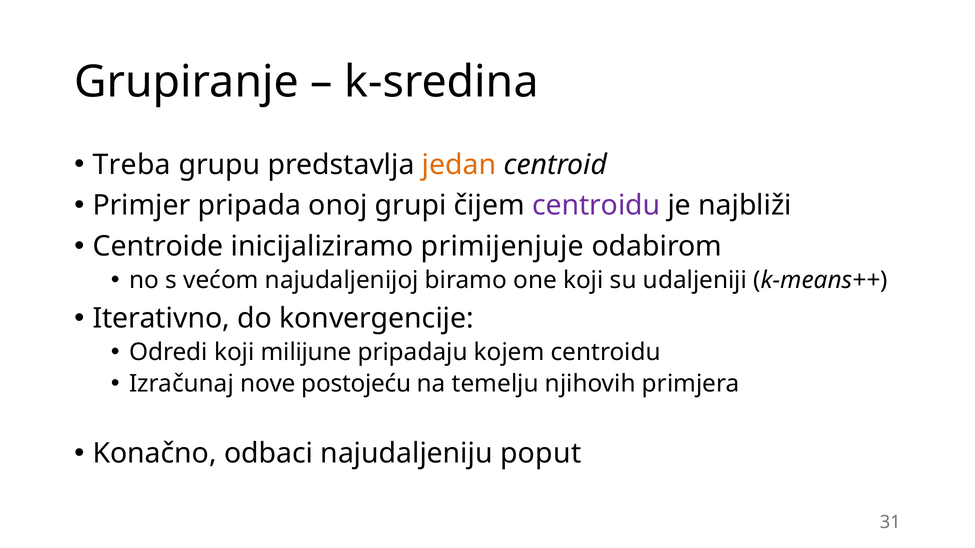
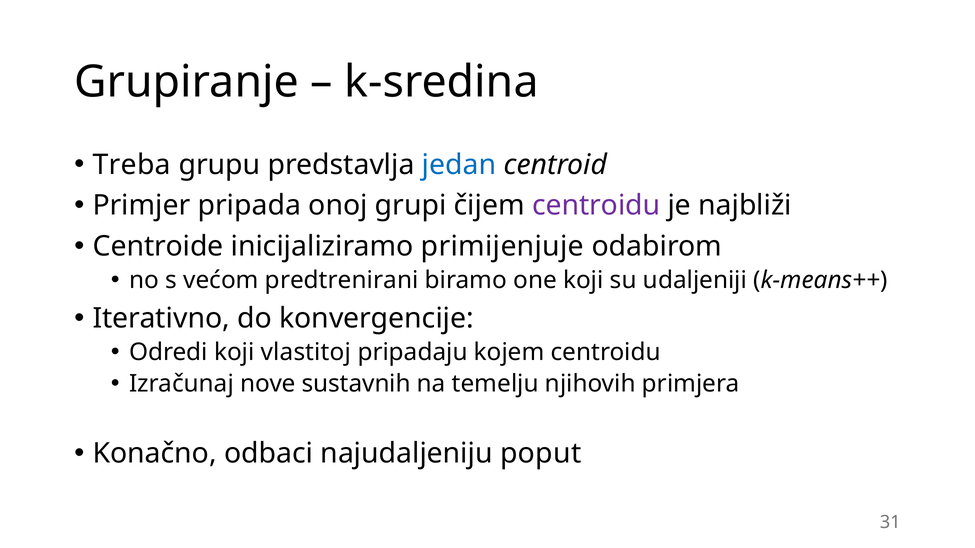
jedan colour: orange -> blue (459, 165)
najudaljenijoj: najudaljenijoj -> predtrenirani (342, 280)
milijune: milijune -> vlastitoj (306, 352)
postojeću: postojeću -> sustavnih (356, 384)
